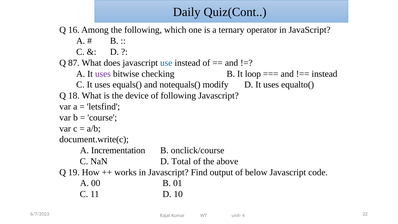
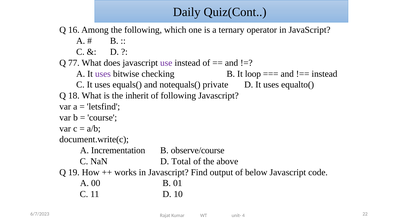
87: 87 -> 77 (74, 63)
use colour: blue -> purple (166, 63)
modify: modify -> private (216, 85)
device: device -> inherit (137, 96)
onclick/course: onclick/course -> observe/course (198, 150)
